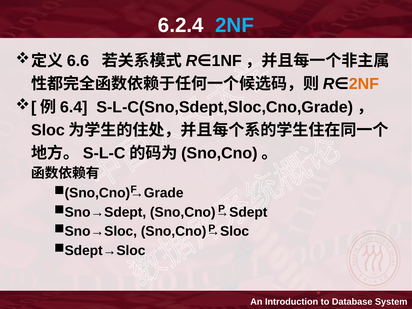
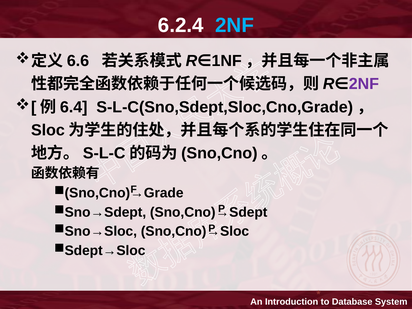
2NF colour: orange -> purple (364, 84)
